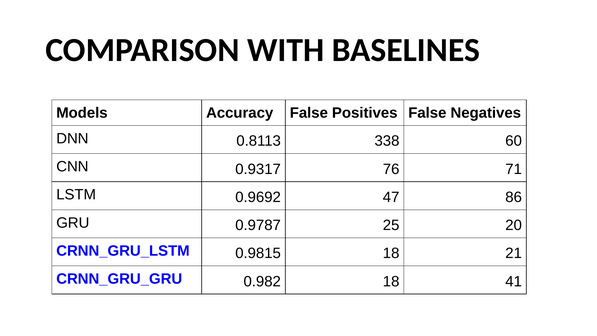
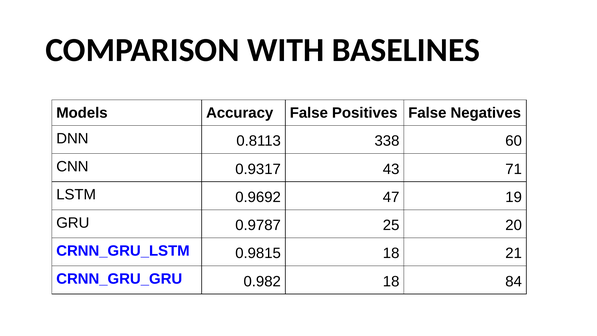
76: 76 -> 43 (391, 169)
86: 86 -> 19 (514, 197)
41: 41 -> 84 (514, 281)
